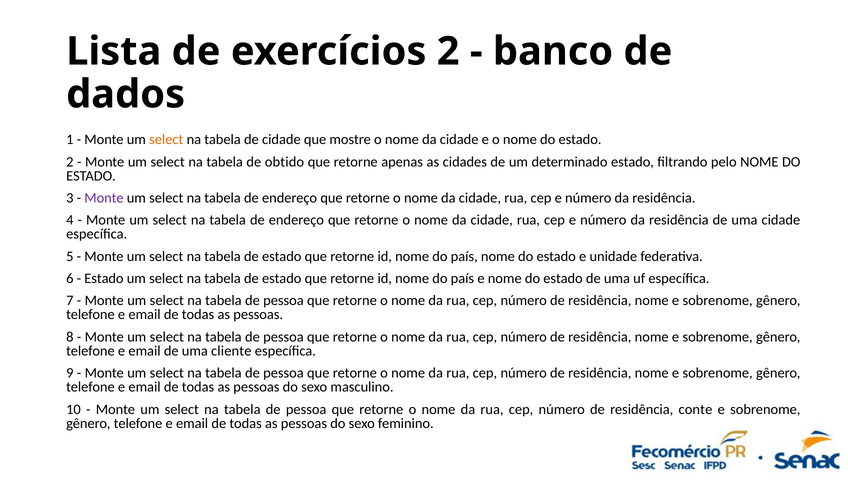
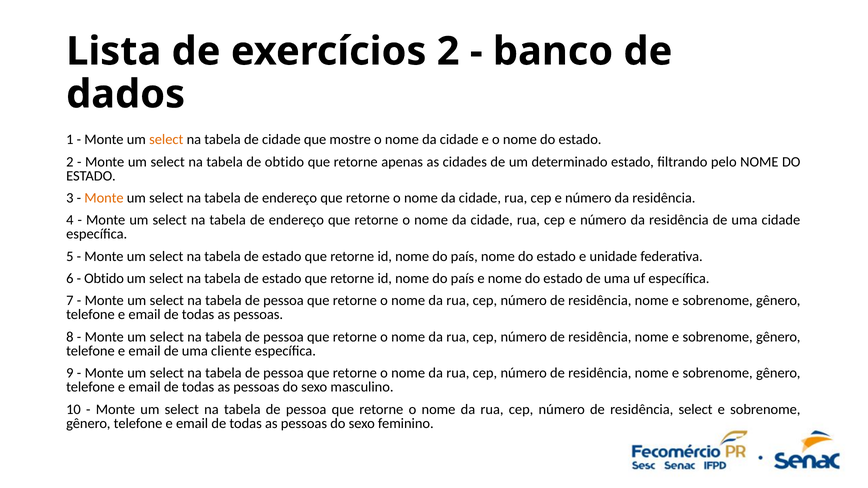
Monte colour: purple -> orange (104, 198)
Estado: Estado -> Obtido (104, 279)
residência conte: conte -> select (696, 409)
